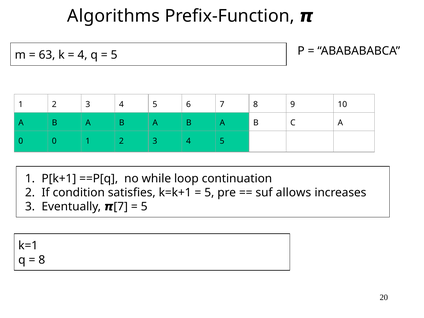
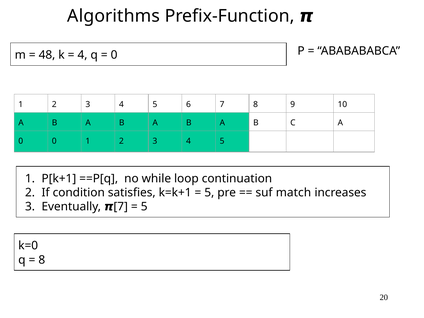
63: 63 -> 48 (47, 55)
5: 5 -> 0 (114, 55)
allows: allows -> match (293, 193)
k=1: k=1 -> k=0 (28, 246)
